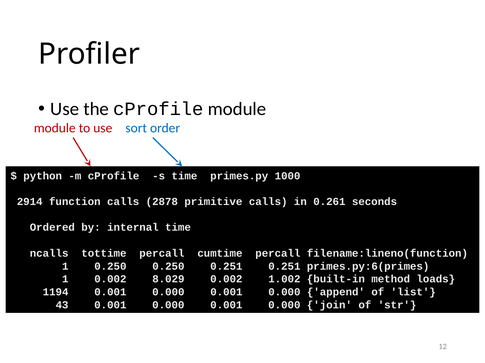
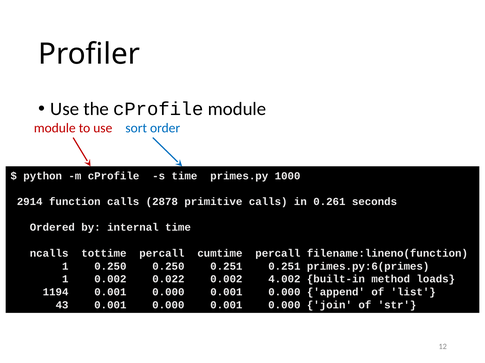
8.029: 8.029 -> 0.022 (168, 280)
1.002: 1.002 -> 4.002 (284, 280)
